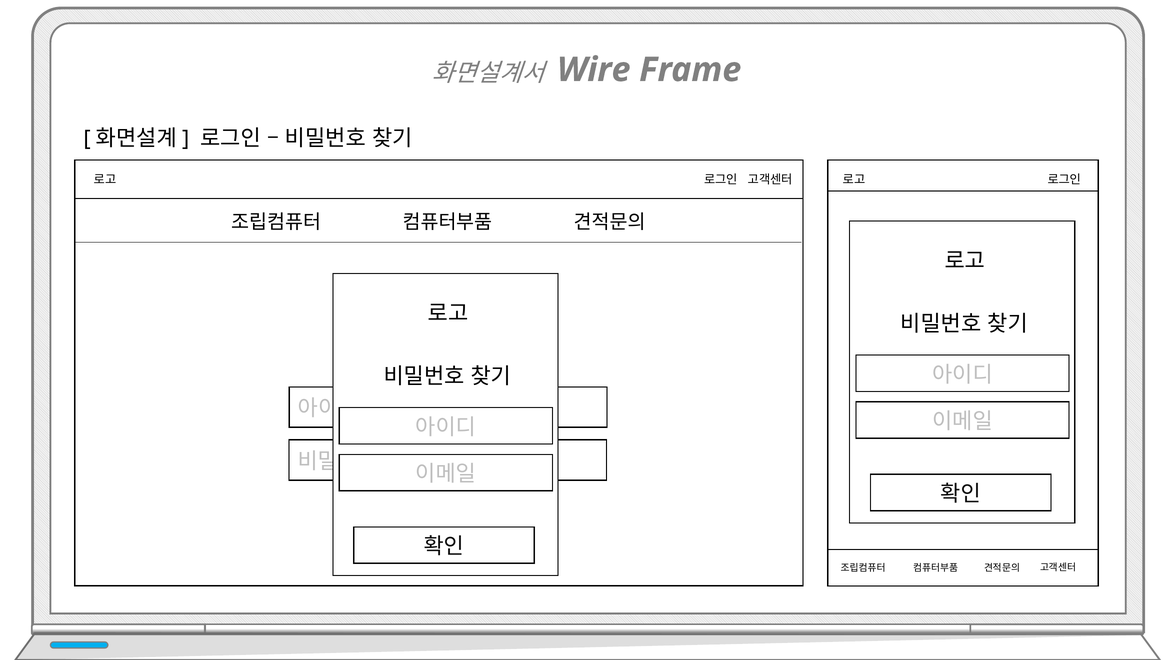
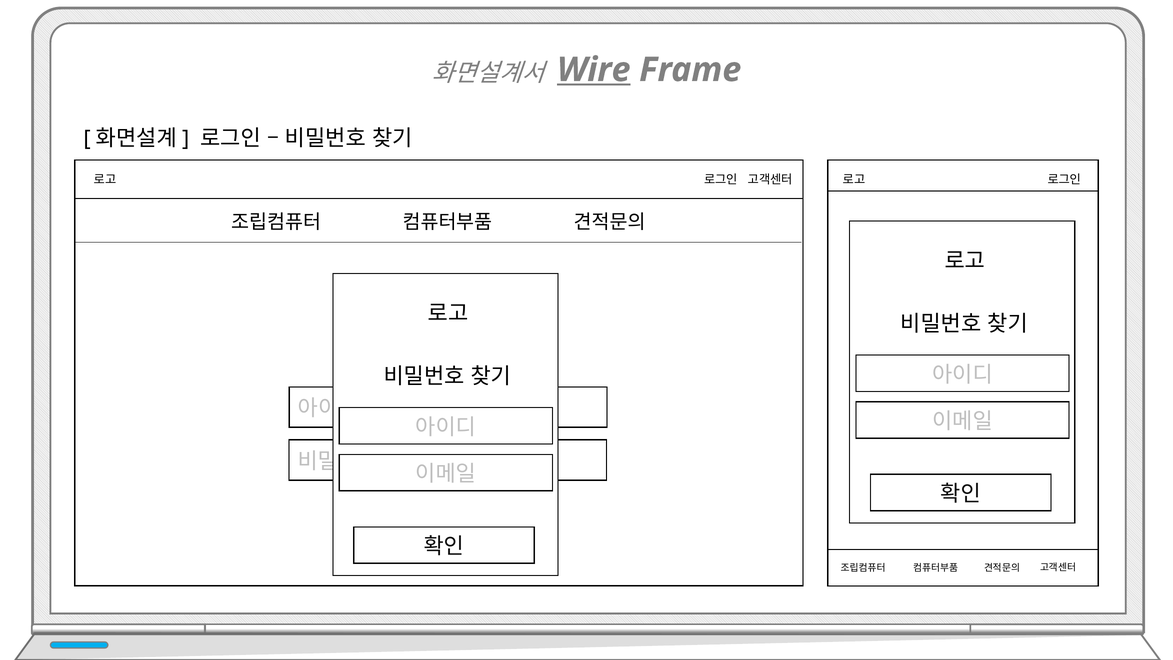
Wire underline: none -> present (594, 70)
